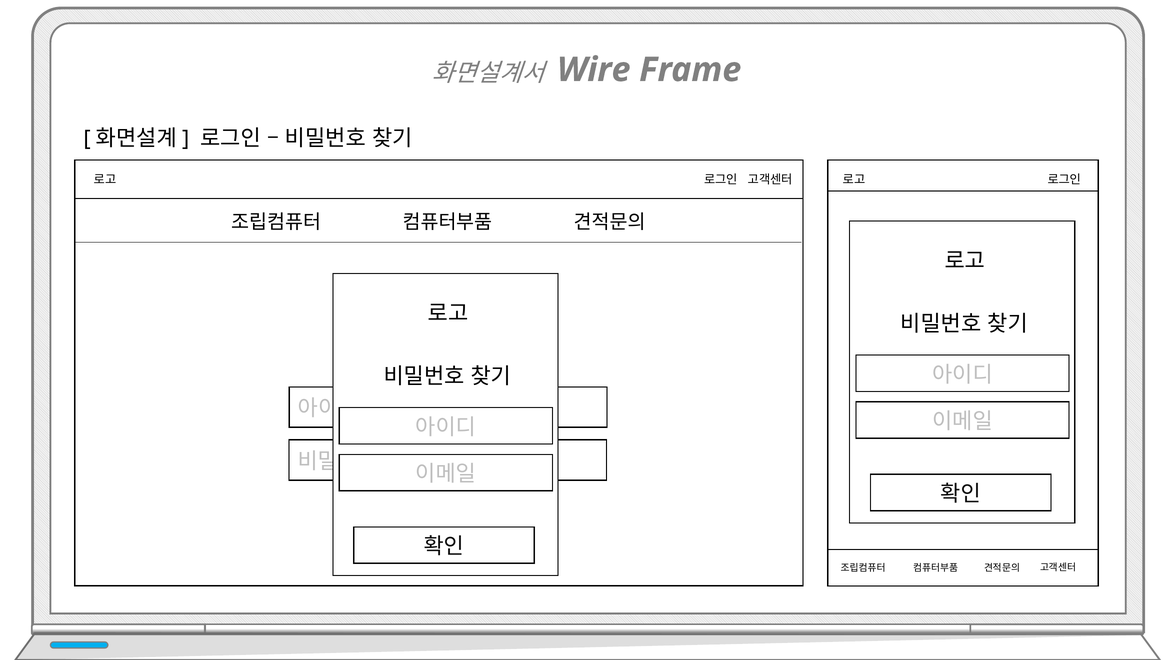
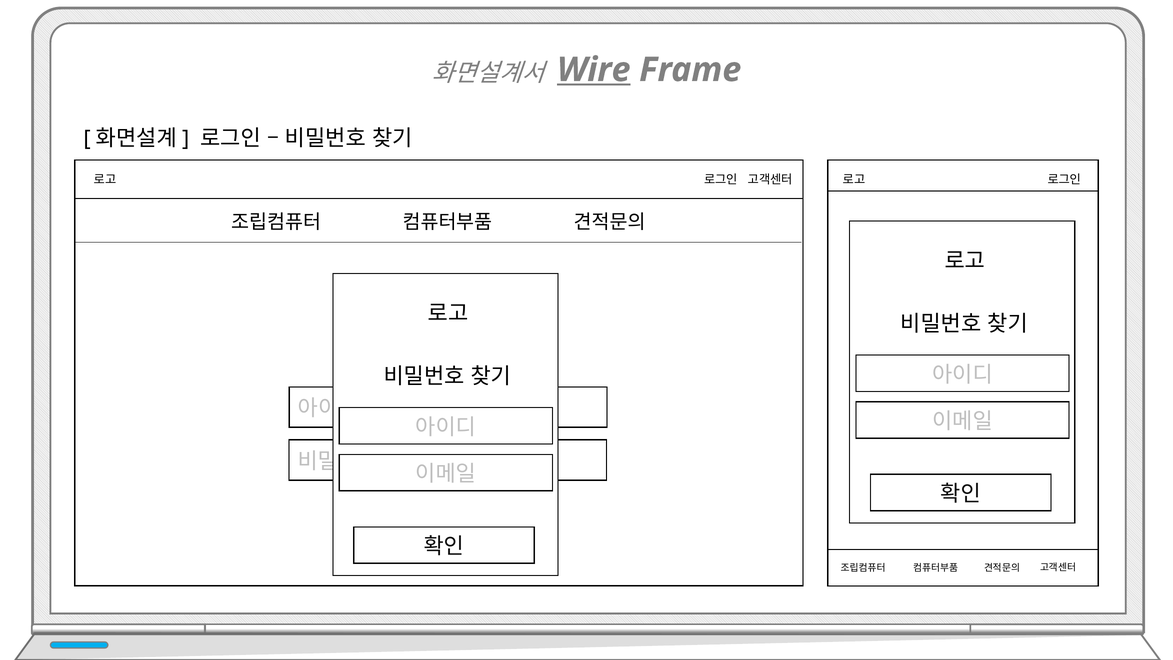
Wire underline: none -> present (594, 70)
